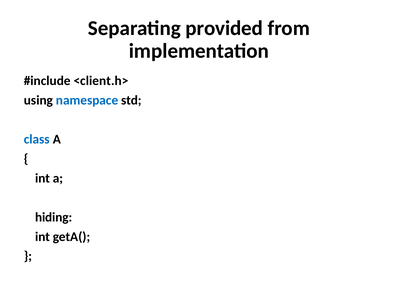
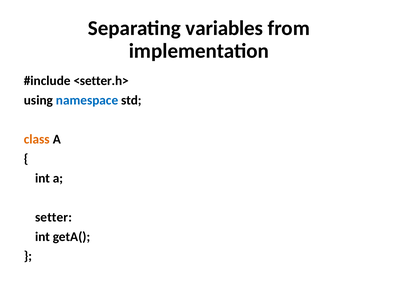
provided: provided -> variables (224, 28)
<client.h>: <client.h> -> <setter.h> (101, 81)
class colour: blue -> orange (37, 139)
hiding: hiding -> setter (54, 217)
